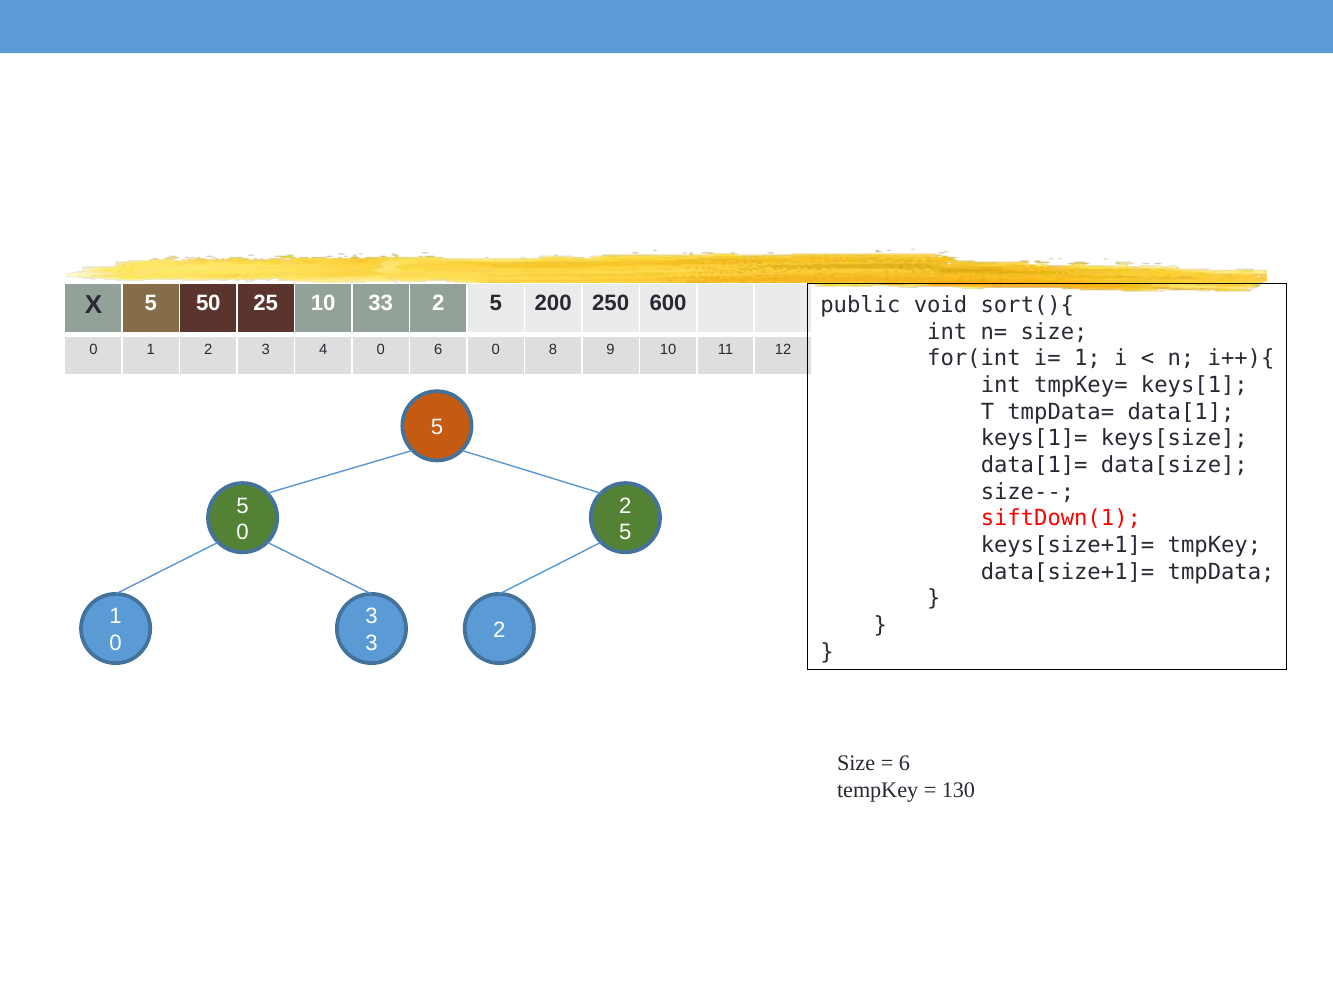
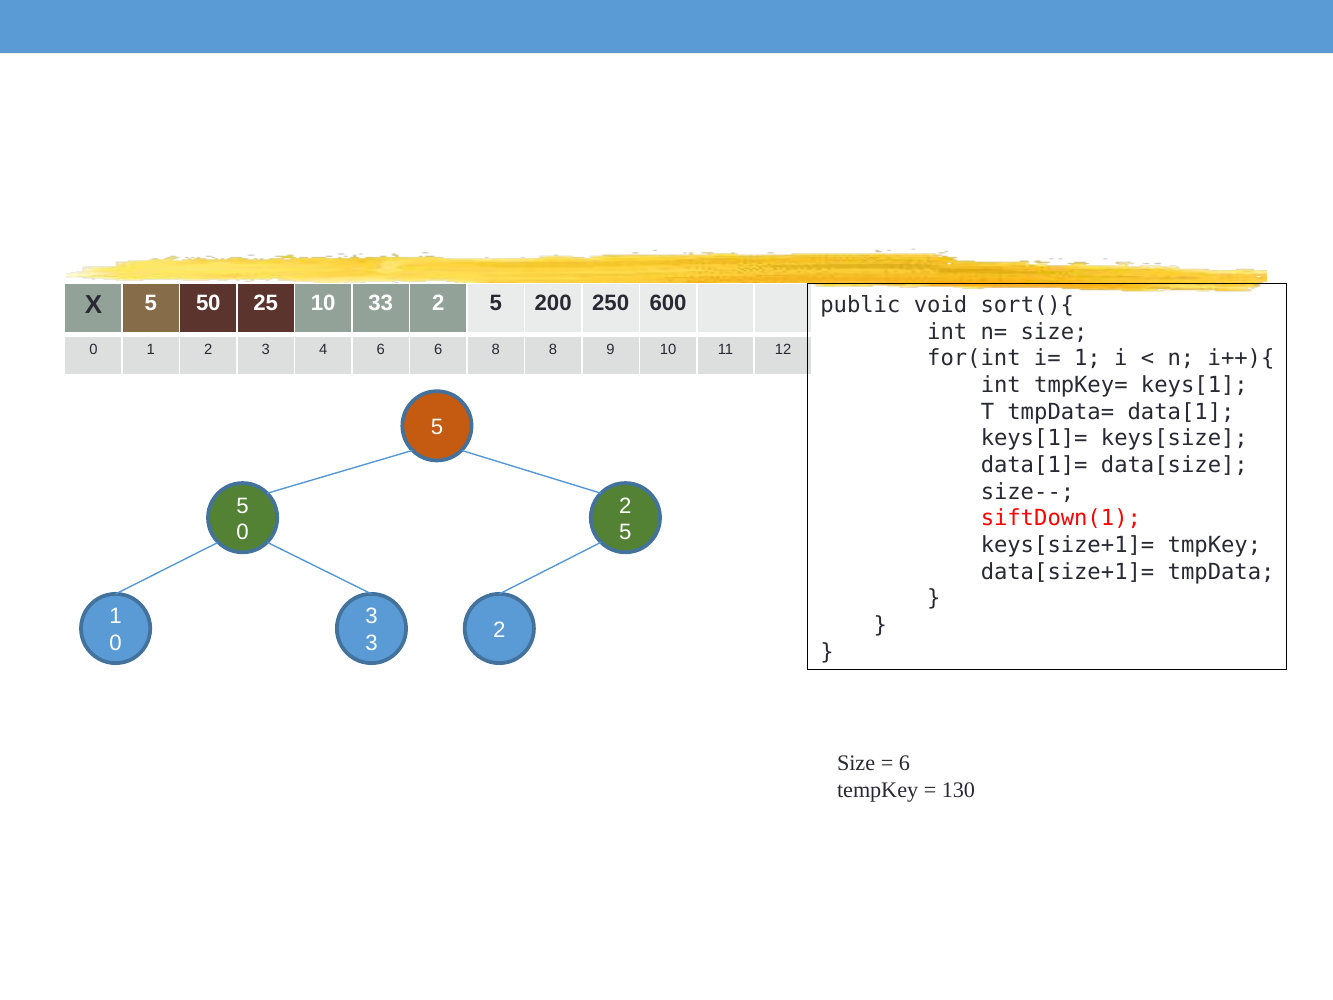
4 0: 0 -> 6 (381, 350)
6 0: 0 -> 8 (496, 350)
